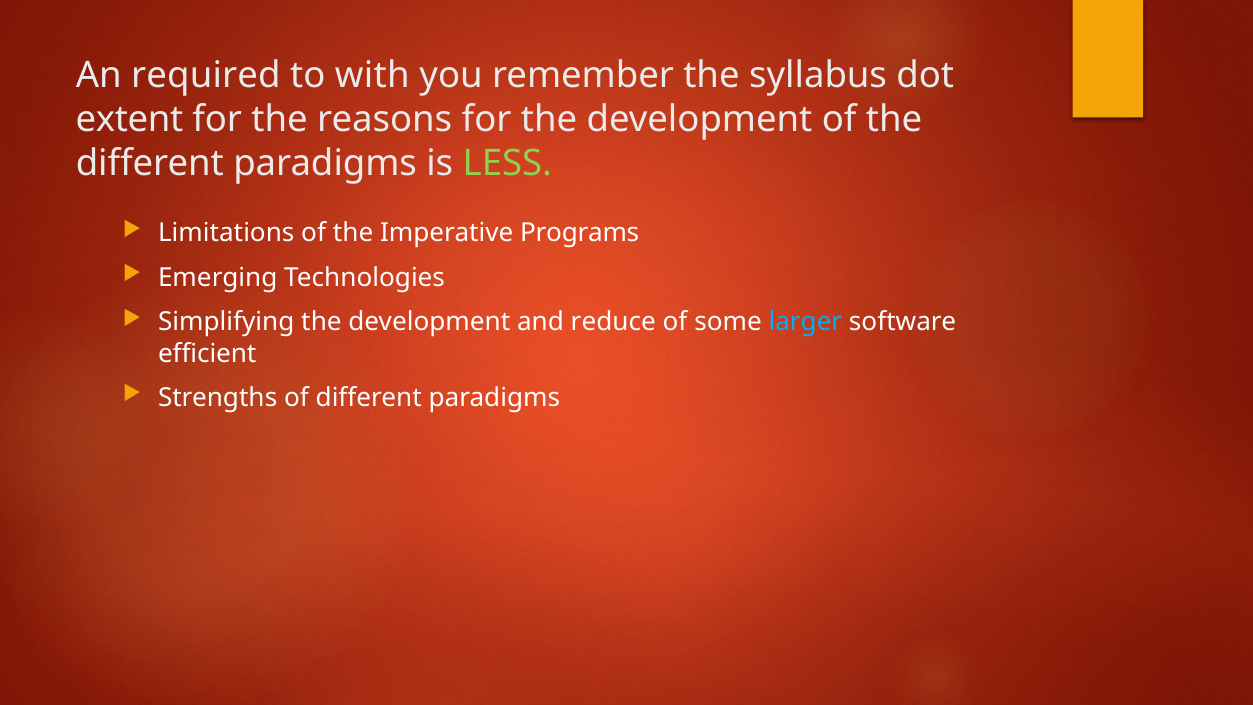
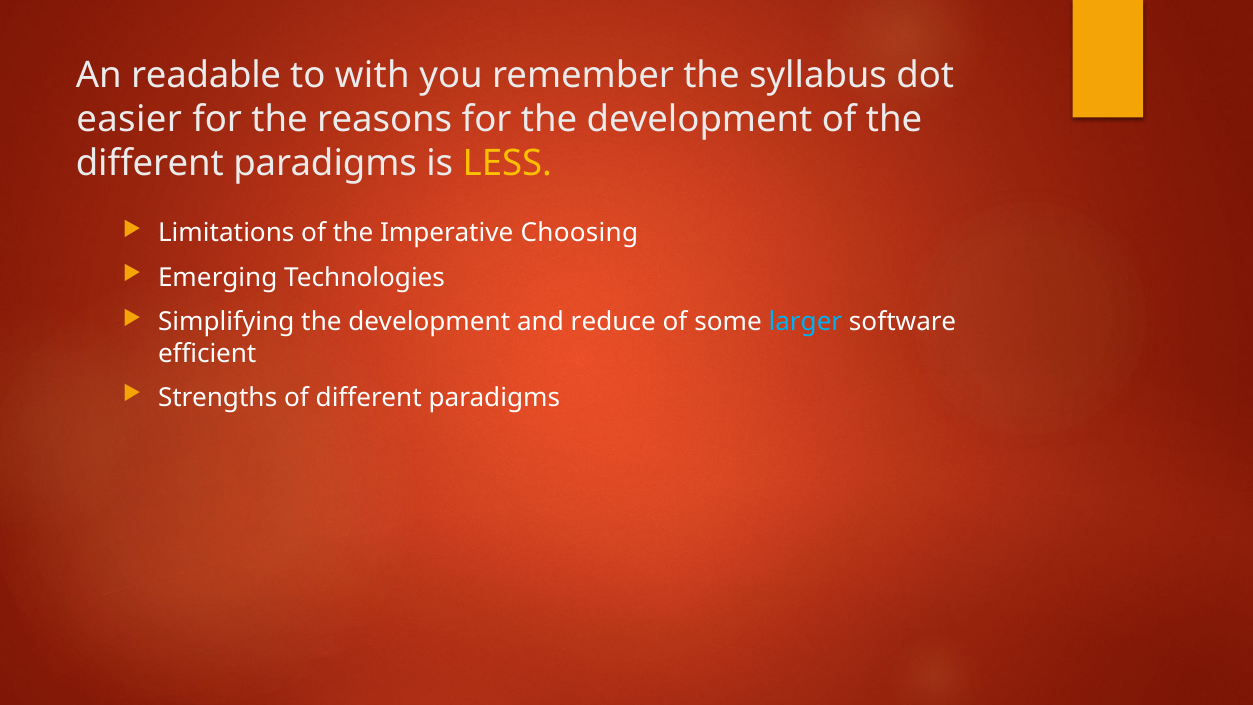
required: required -> readable (206, 76)
extent: extent -> easier (129, 120)
LESS colour: light green -> yellow (507, 163)
Programs: Programs -> Choosing (579, 233)
